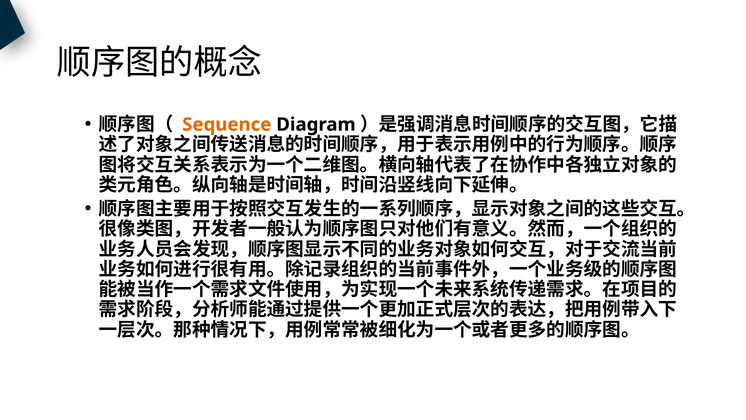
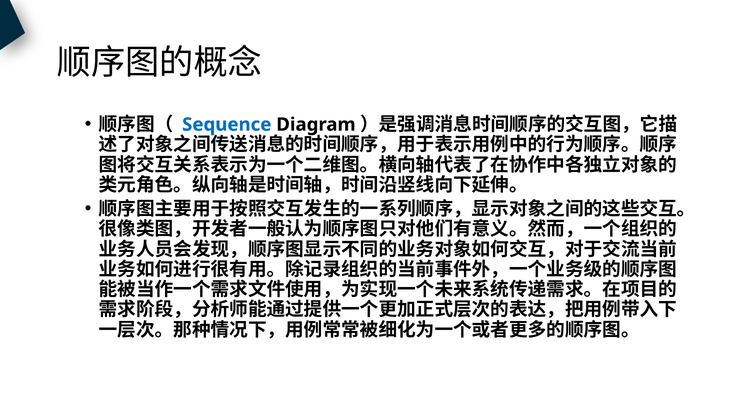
Sequence colour: orange -> blue (227, 124)
